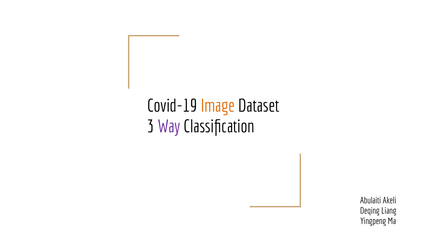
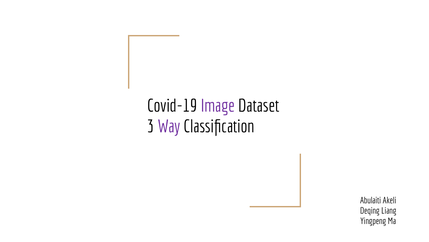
Image colour: orange -> purple (218, 106)
